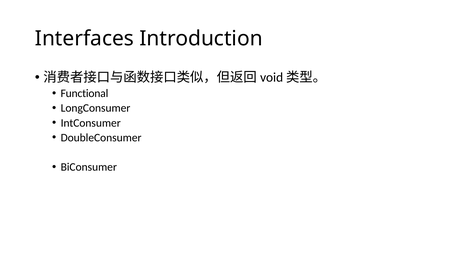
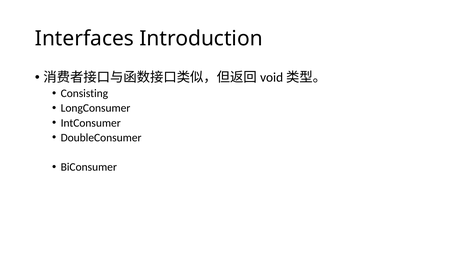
Functional: Functional -> Consisting (84, 93)
